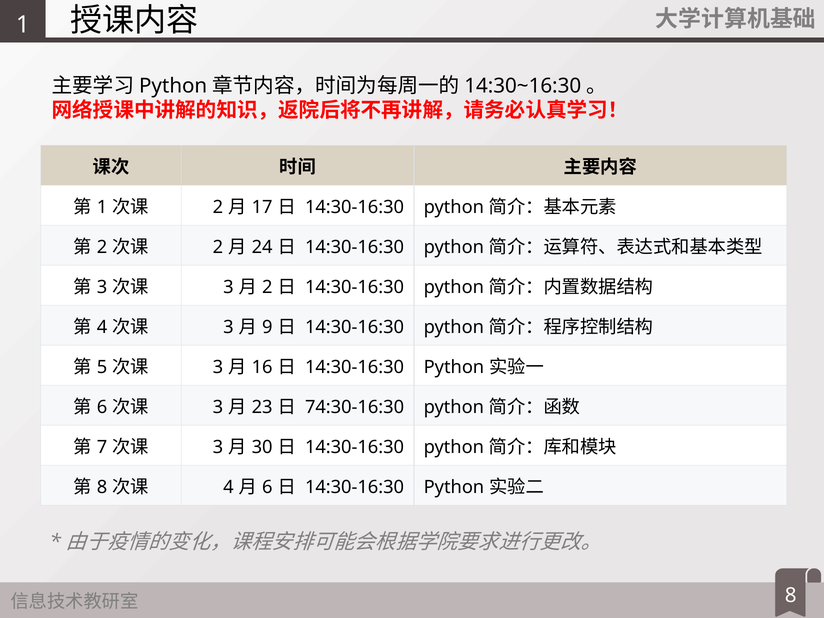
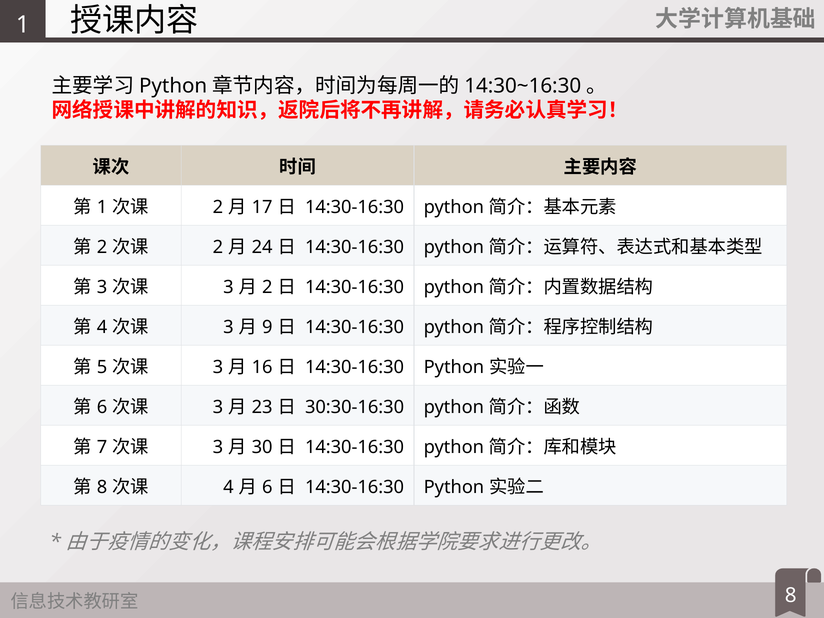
74:30-16:30: 74:30-16:30 -> 30:30-16:30 (355, 407)
